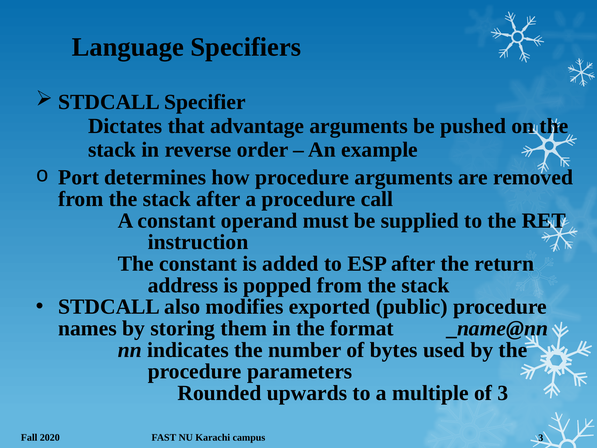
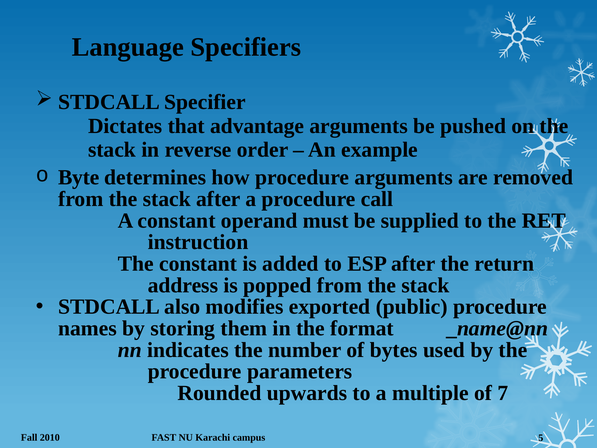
Port: Port -> Byte (79, 177)
of 3: 3 -> 7 (503, 393)
2020: 2020 -> 2010 (50, 437)
campus 3: 3 -> 5 (541, 438)
